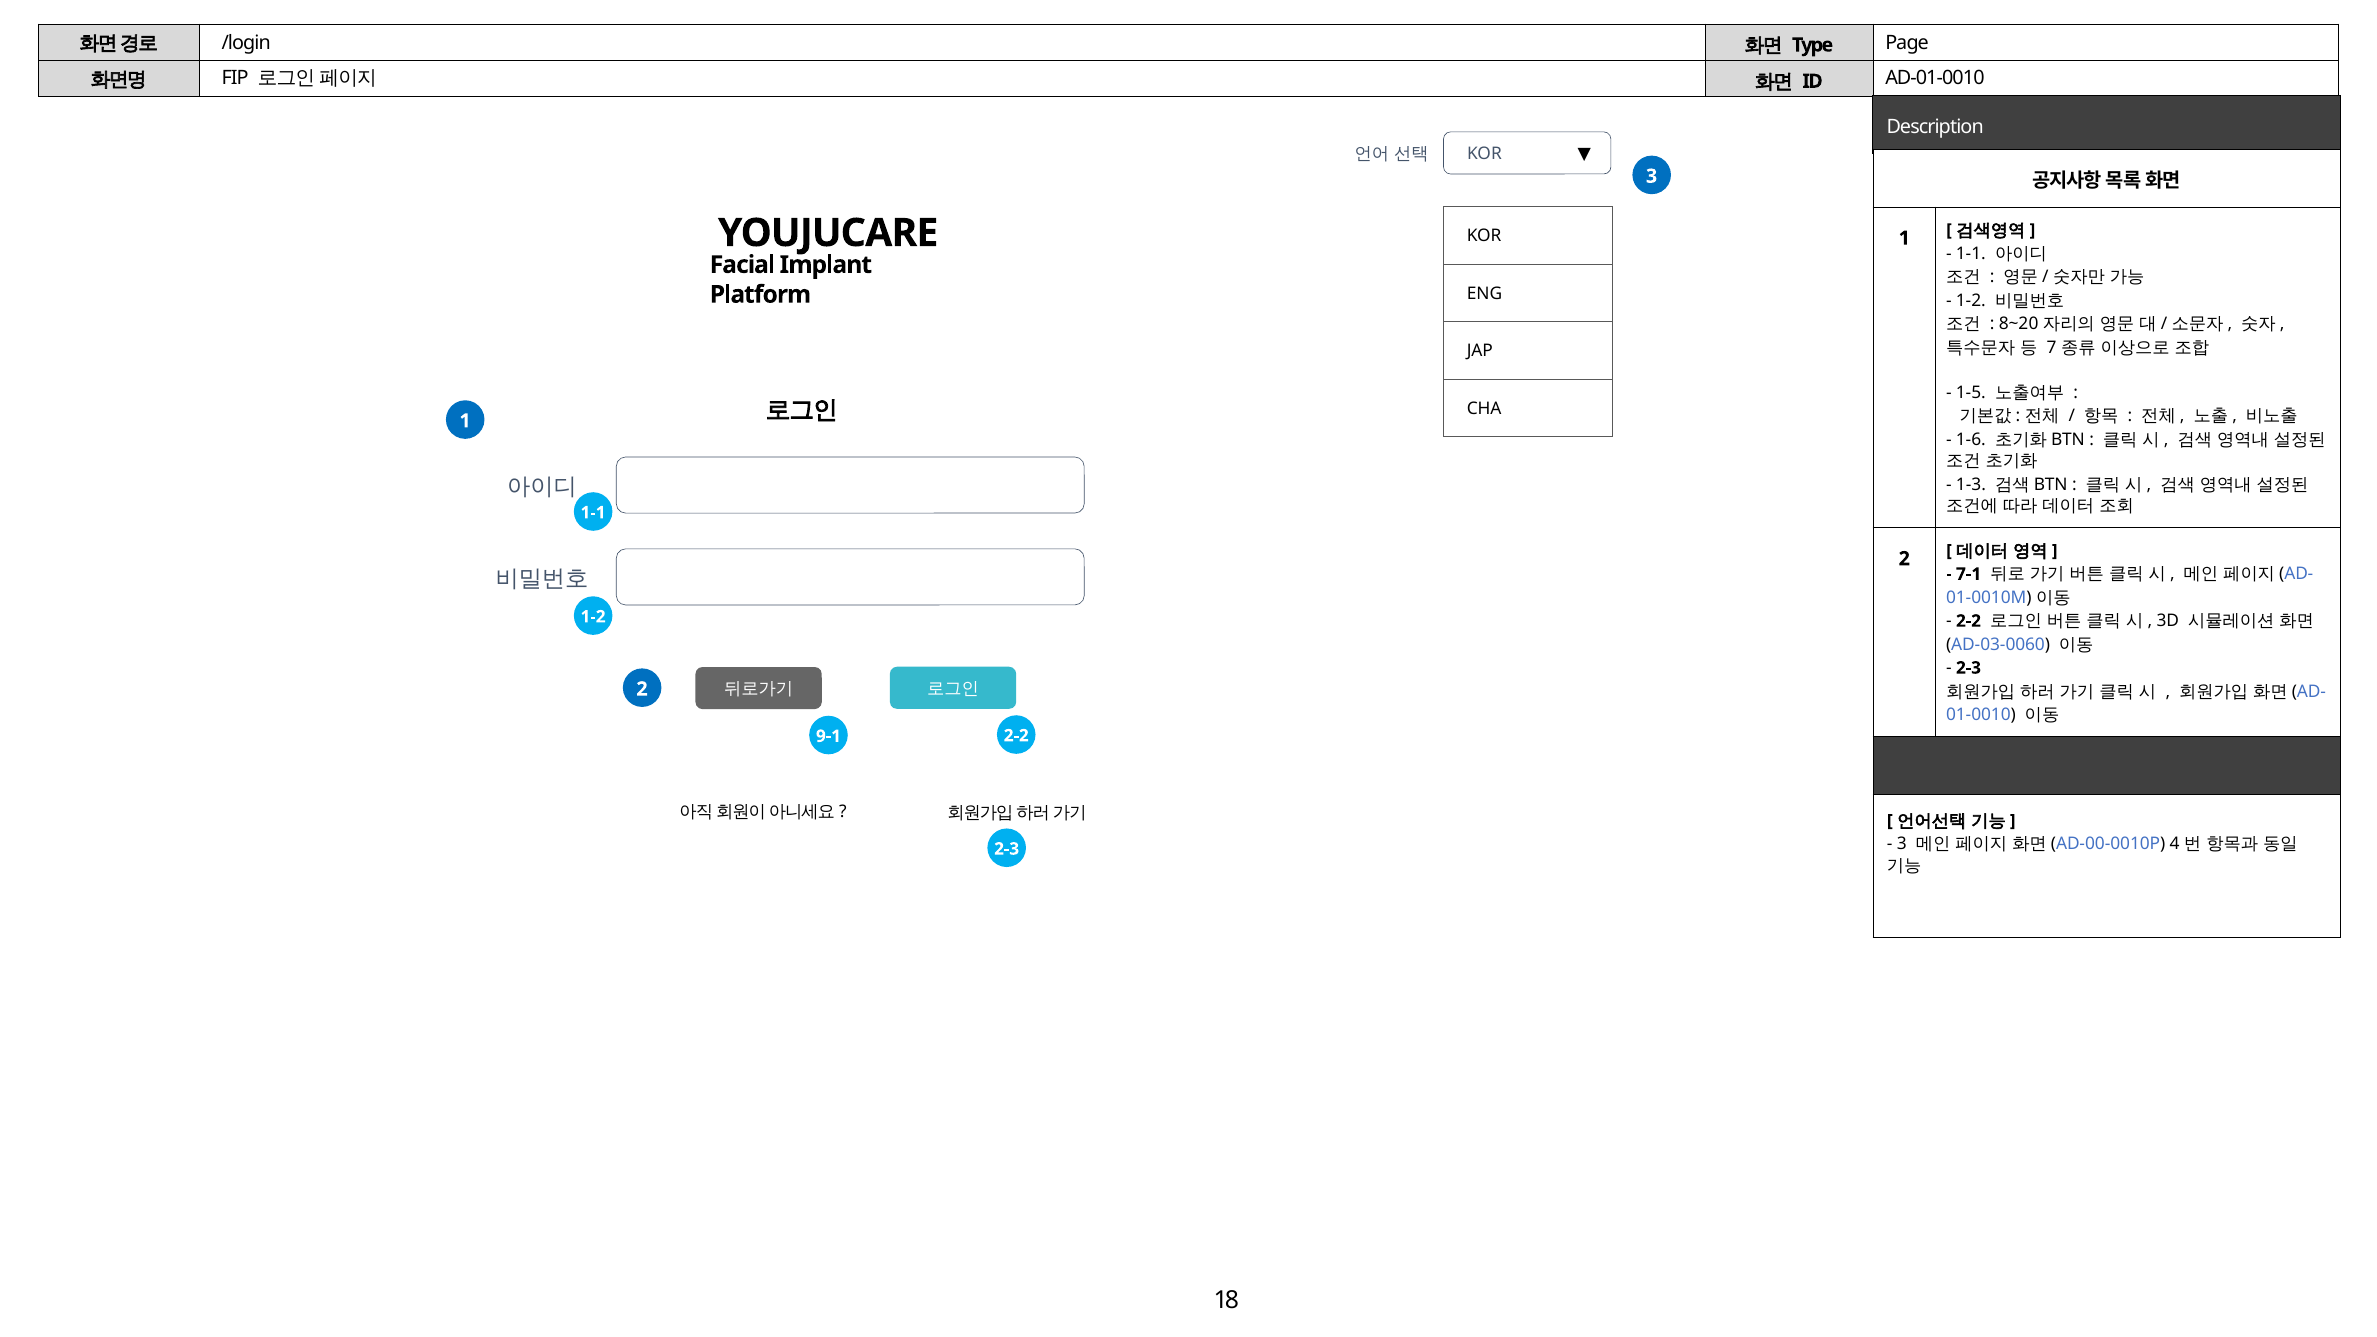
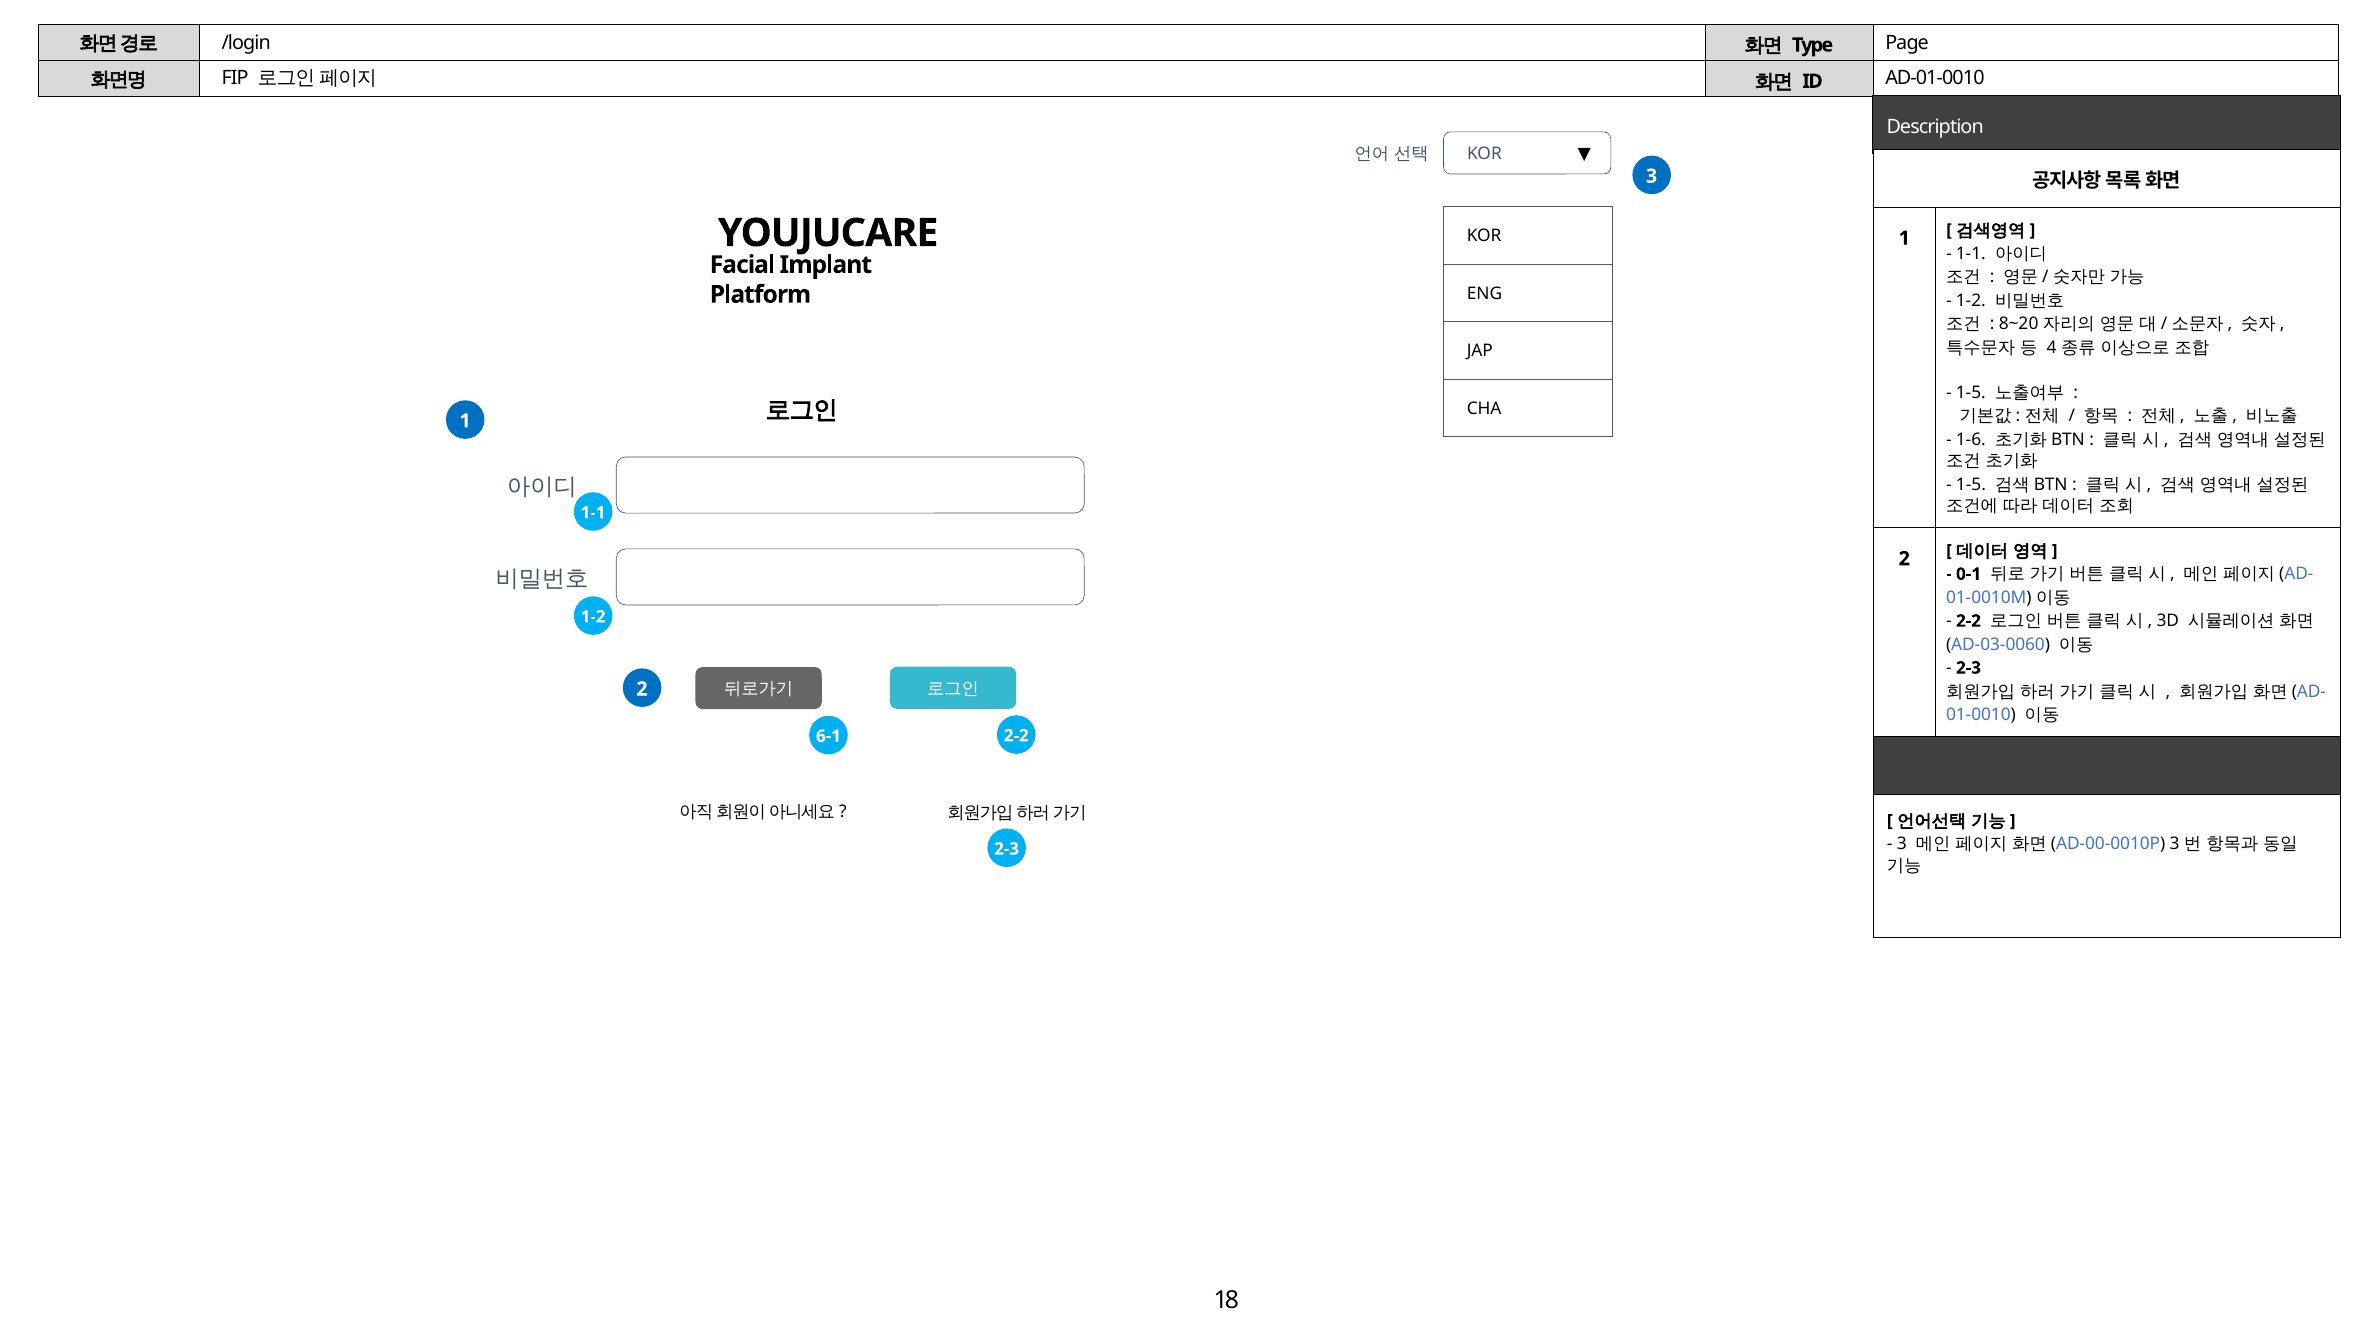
7: 7 -> 4 (2052, 347)
1-3: 1-3 -> 1-5 (1971, 484)
7-1: 7-1 -> 0-1 (1969, 574)
9-1: 9-1 -> 6-1 (829, 736)
4: 4 -> 3 (2174, 844)
